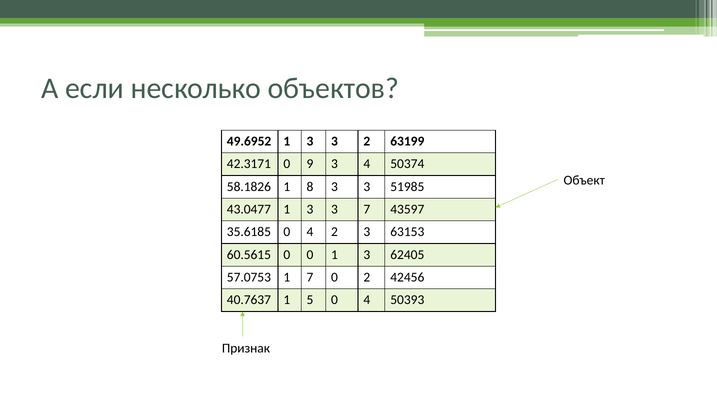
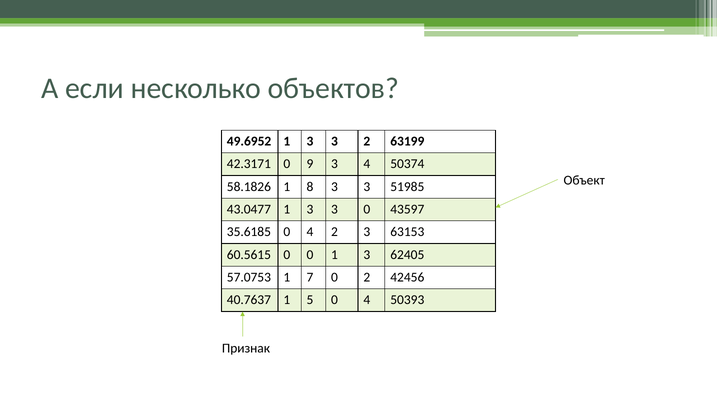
3 7: 7 -> 0 (367, 209)
